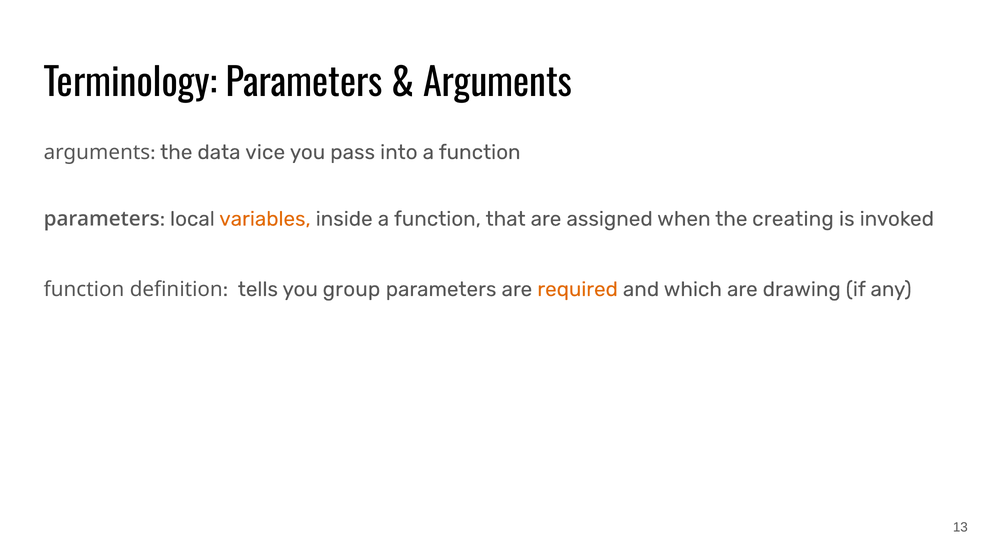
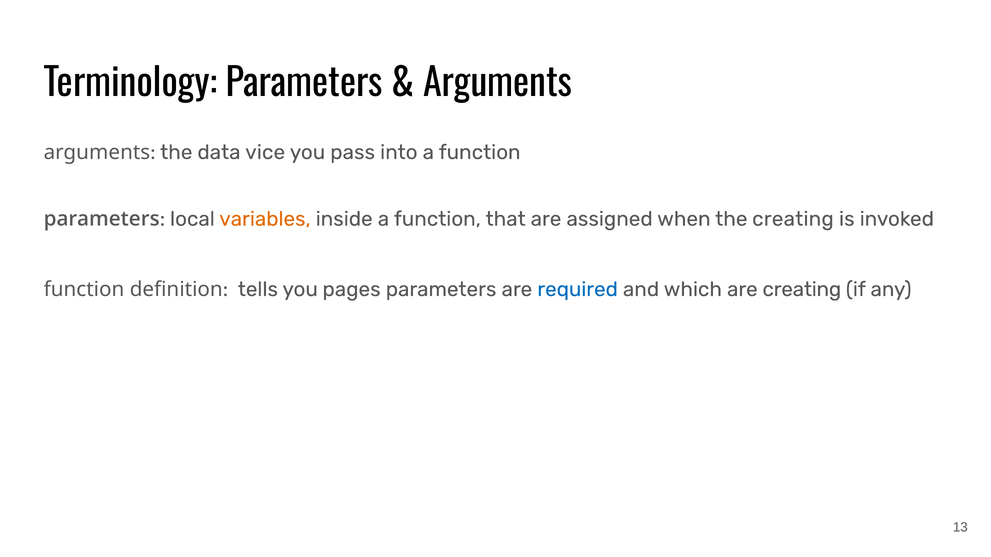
group: group -> pages (352, 290)
required colour: orange -> blue (578, 290)
are drawing: drawing -> creating (802, 290)
